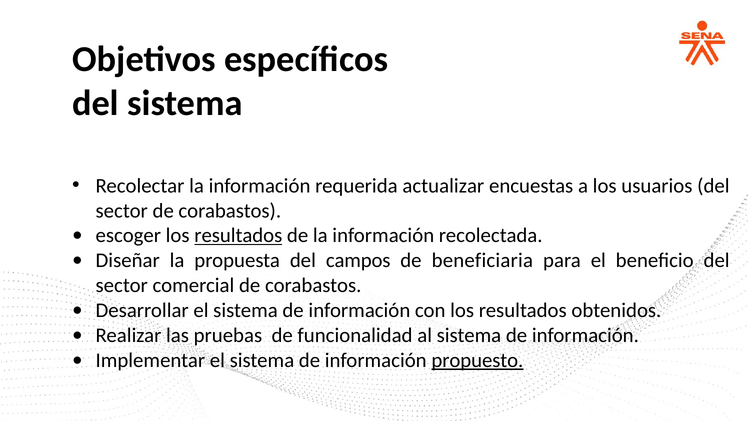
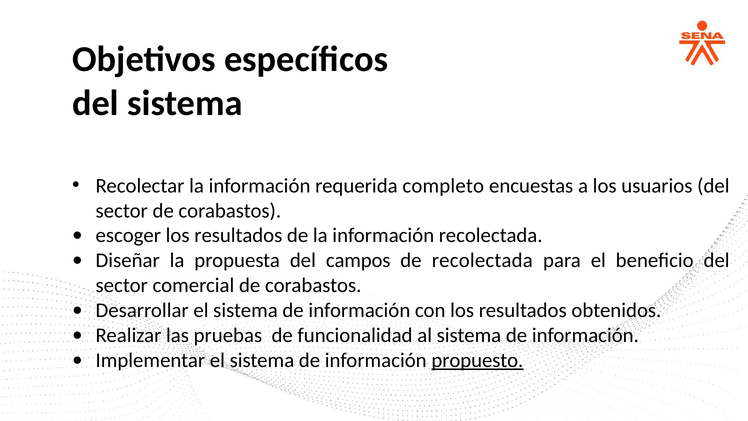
actualizar: actualizar -> completo (443, 186)
resultados underline: present -> none (238, 236)
de beneficiaria: beneficiaria -> recolectada (482, 260)
